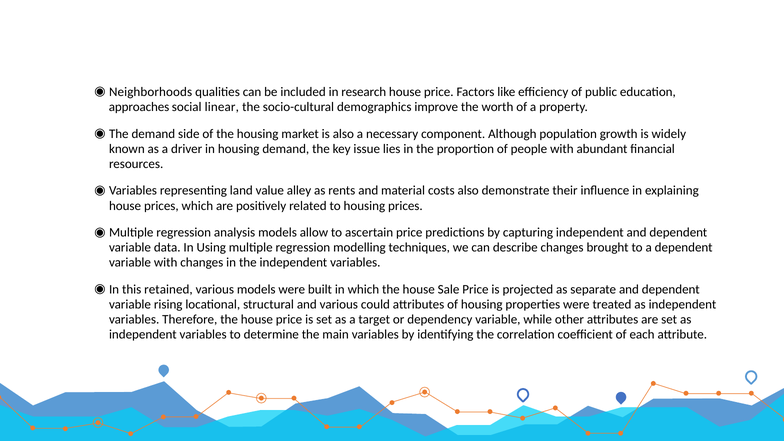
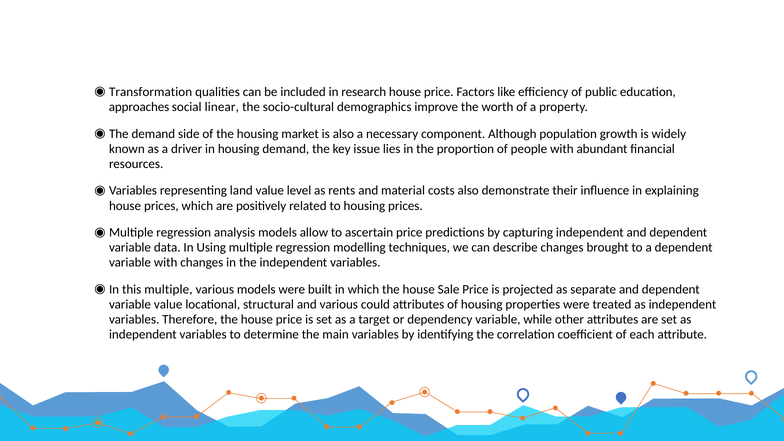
Neighborhoods: Neighborhoods -> Transformation (151, 92)
alley: alley -> level (299, 191)
this retained: retained -> multiple (168, 289)
variable rising: rising -> value (168, 304)
